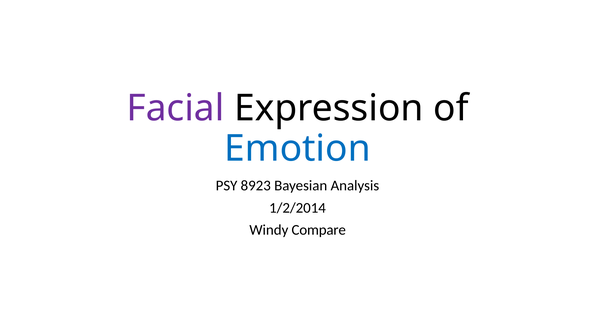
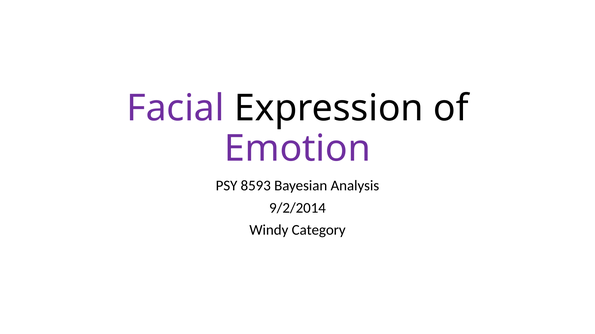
Emotion colour: blue -> purple (297, 149)
8923: 8923 -> 8593 (256, 186)
1/2/2014: 1/2/2014 -> 9/2/2014 (297, 208)
Compare: Compare -> Category (319, 230)
